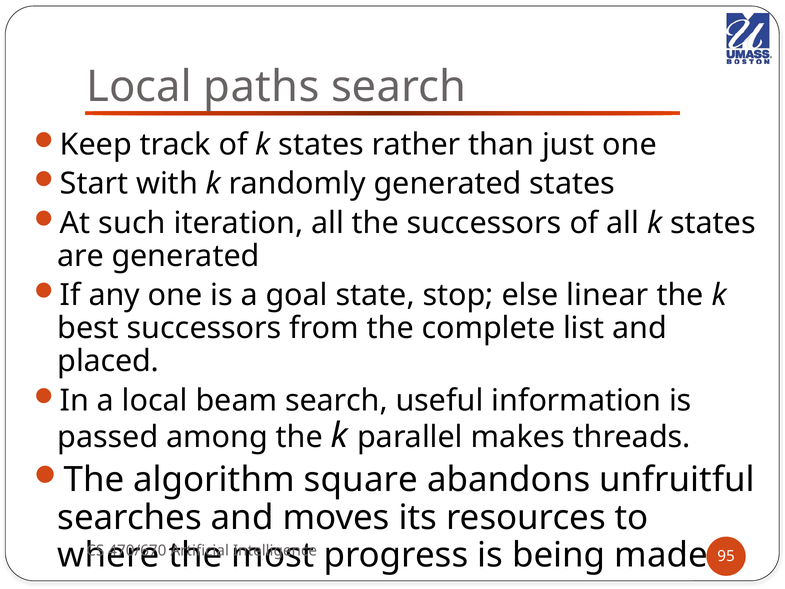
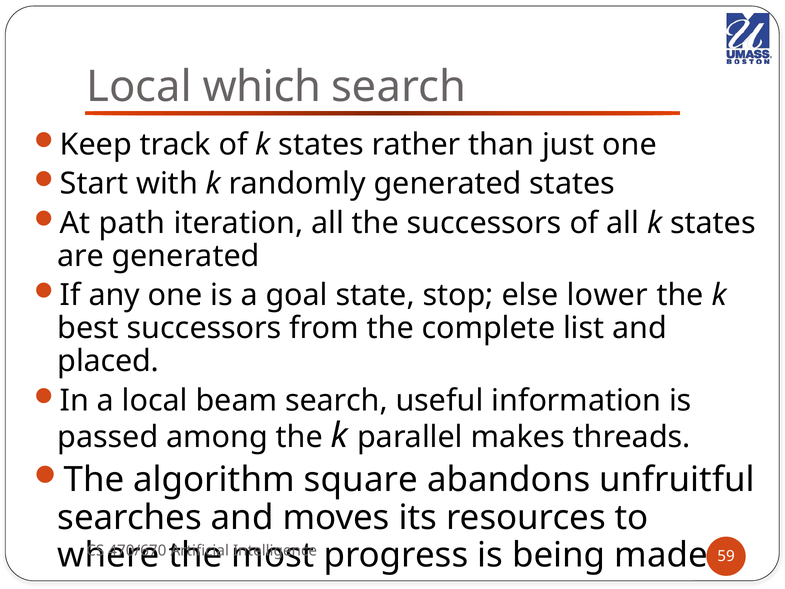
paths: paths -> which (262, 87)
such: such -> path (132, 223)
linear: linear -> lower (607, 295)
95: 95 -> 59 (726, 556)
